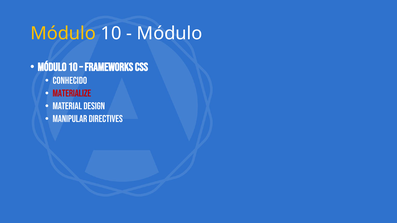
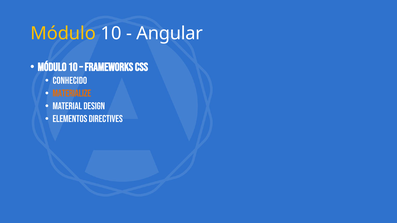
Módulo: Módulo -> Angular (170, 33)
Materialize colour: red -> orange (72, 94)
Manipular: Manipular -> Elementos (70, 119)
